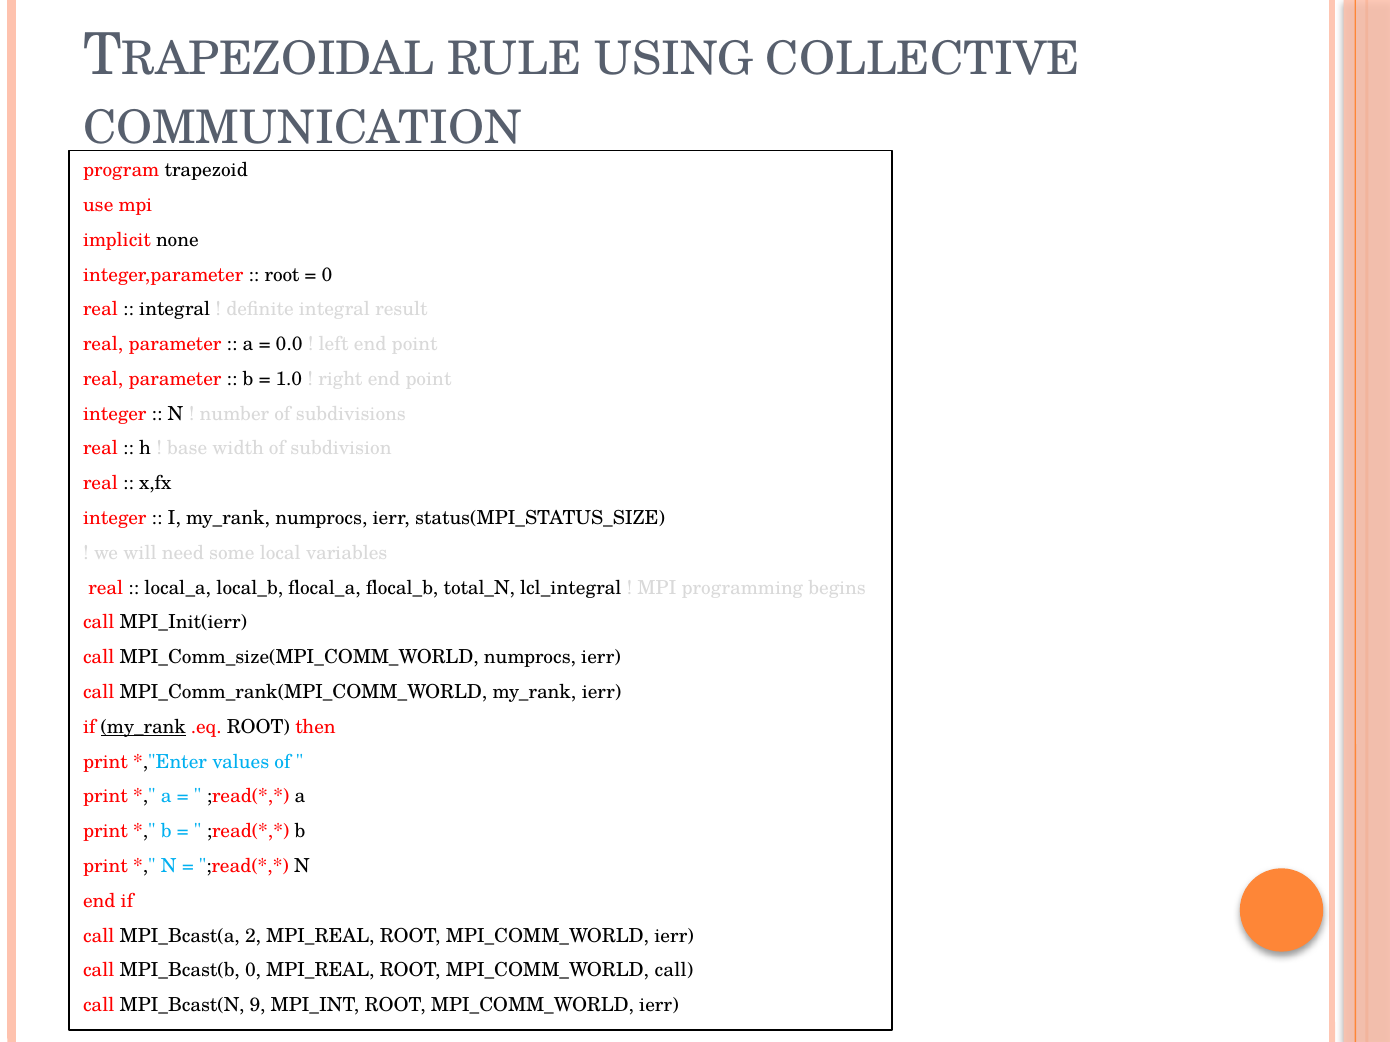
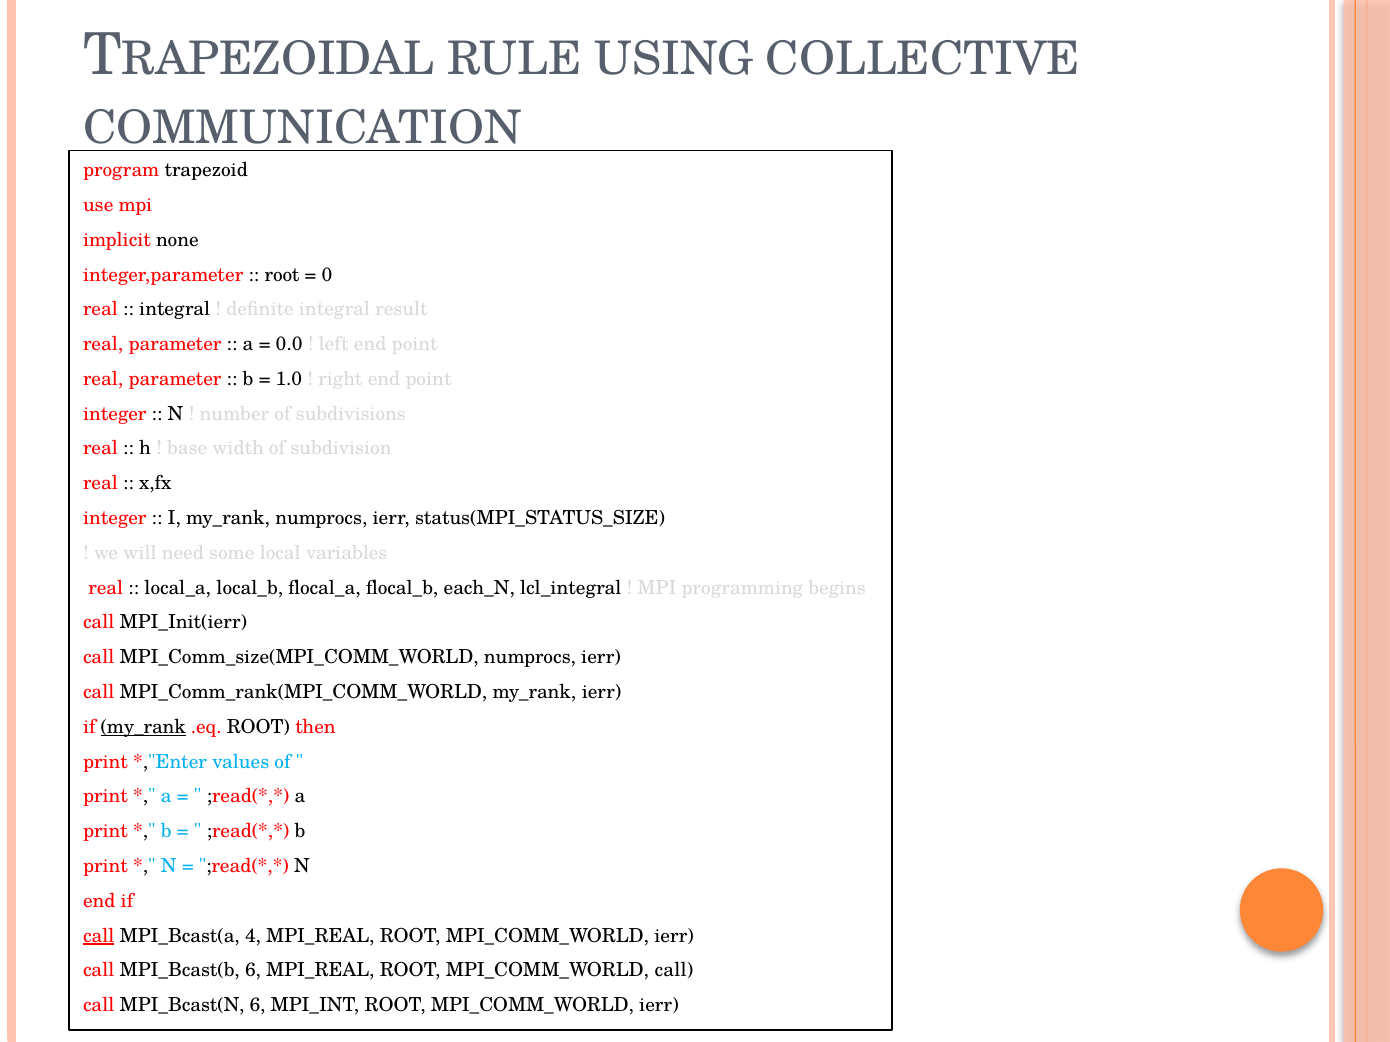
total_N: total_N -> each_N (479, 588)
call underline: none -> present (99, 936)
2: 2 -> 4 (253, 936)
MPI_Bcast(b 0: 0 -> 6 (253, 971)
MPI_Bcast(N 9: 9 -> 6 (258, 1006)
